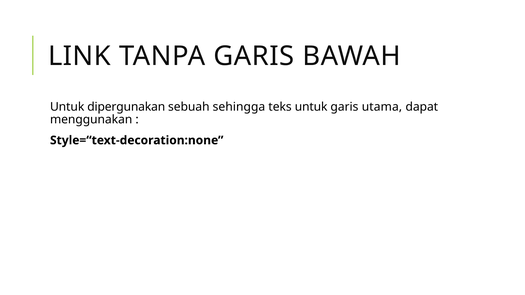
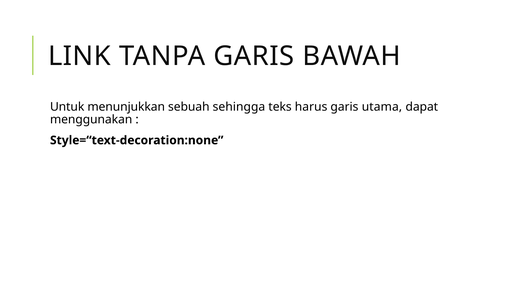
dipergunakan: dipergunakan -> menunjukkan (126, 107)
teks untuk: untuk -> harus (311, 107)
